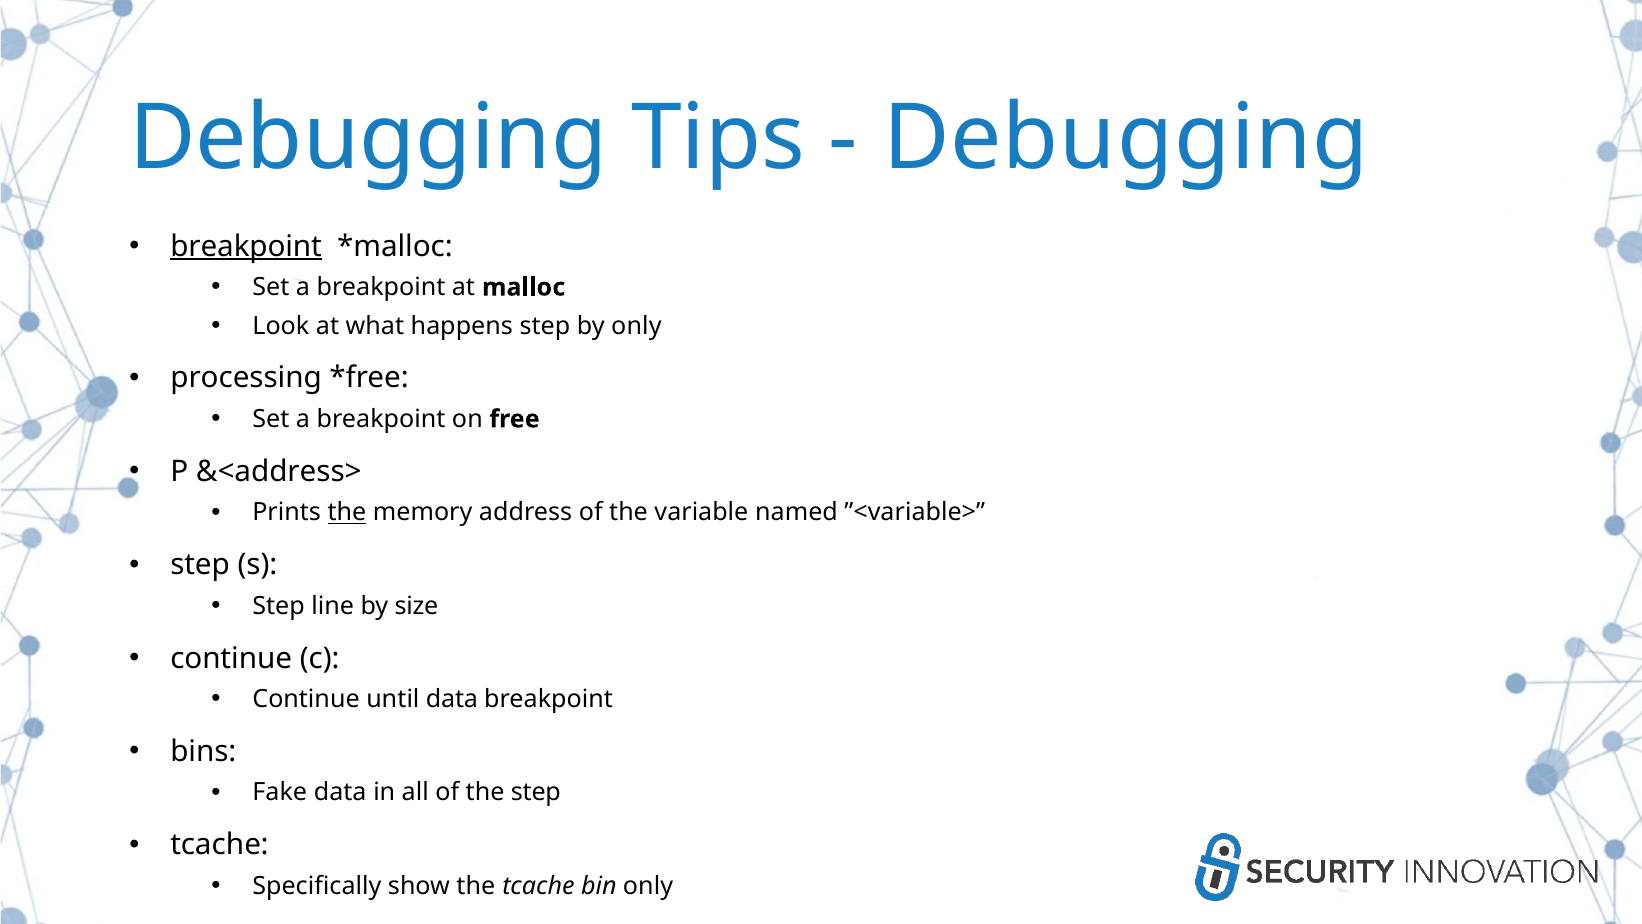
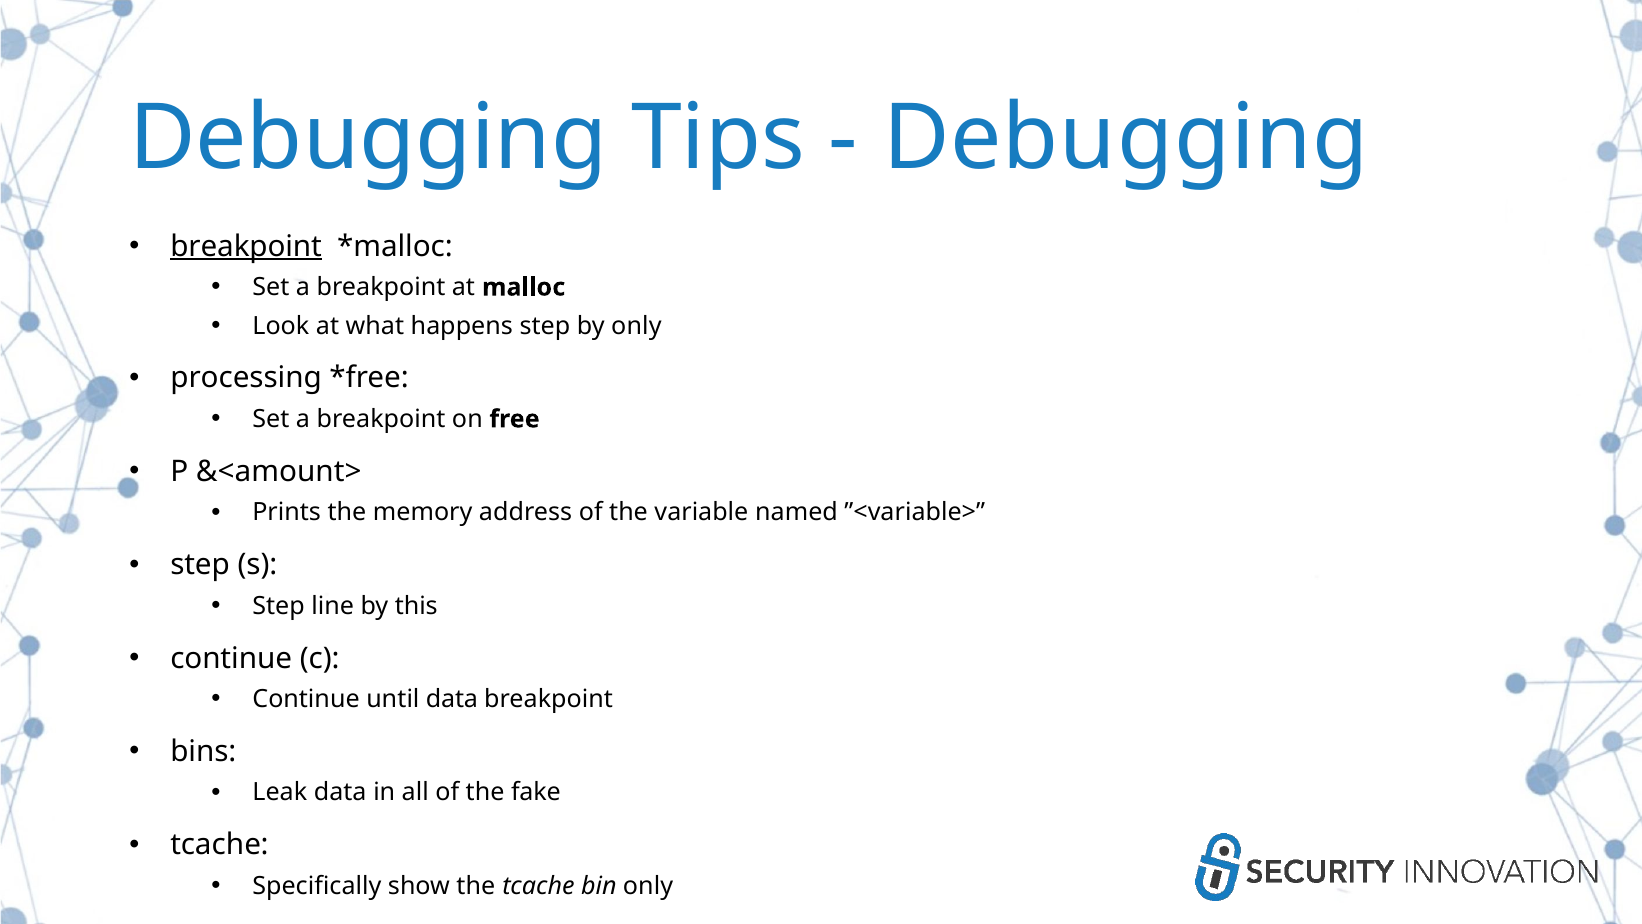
&<address>: &<address> -> &<amount> (279, 471)
the underline: present -> none (347, 512)
size: size -> this (416, 606)
Fake: Fake -> Leak (280, 792)
the step: step -> fake (536, 792)
